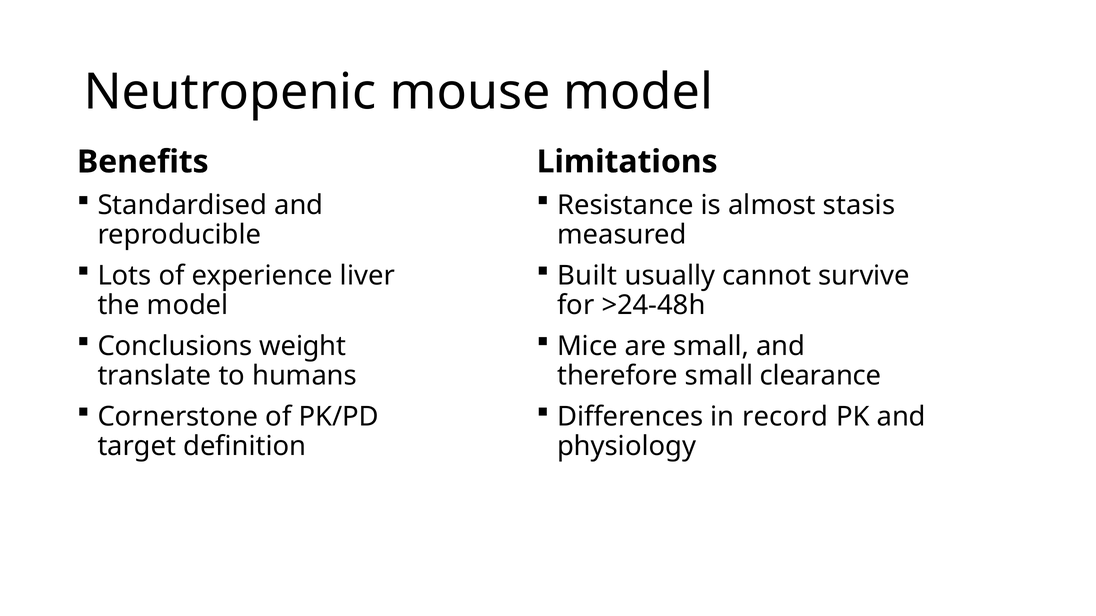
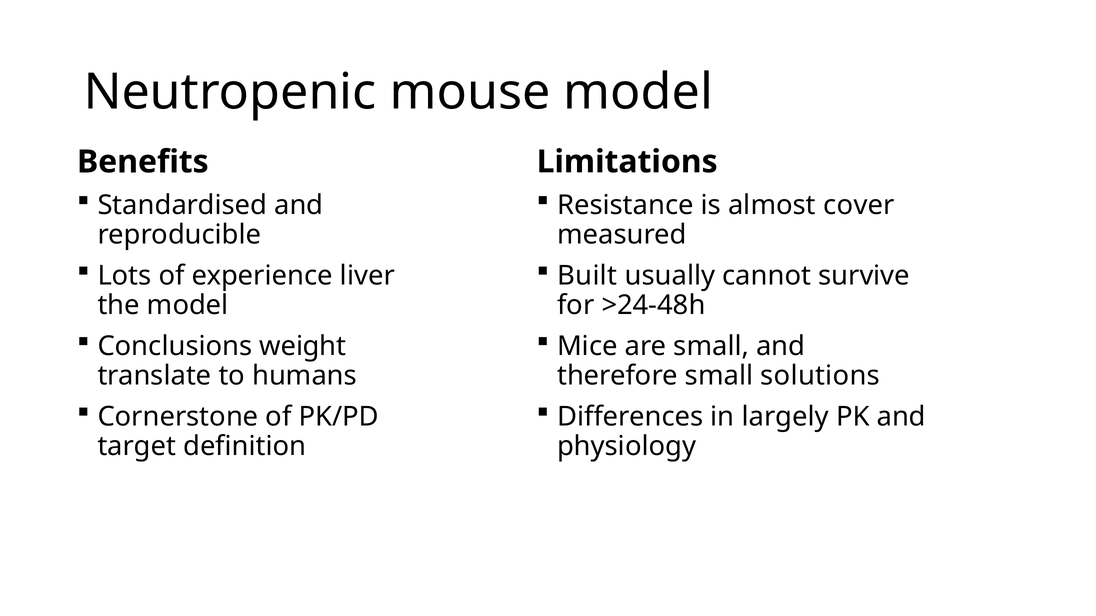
stasis: stasis -> cover (859, 205)
clearance: clearance -> solutions (820, 376)
record: record -> largely (785, 417)
